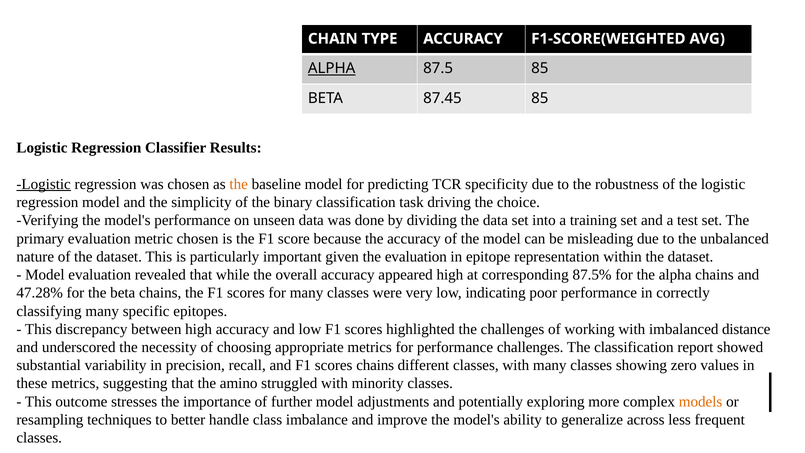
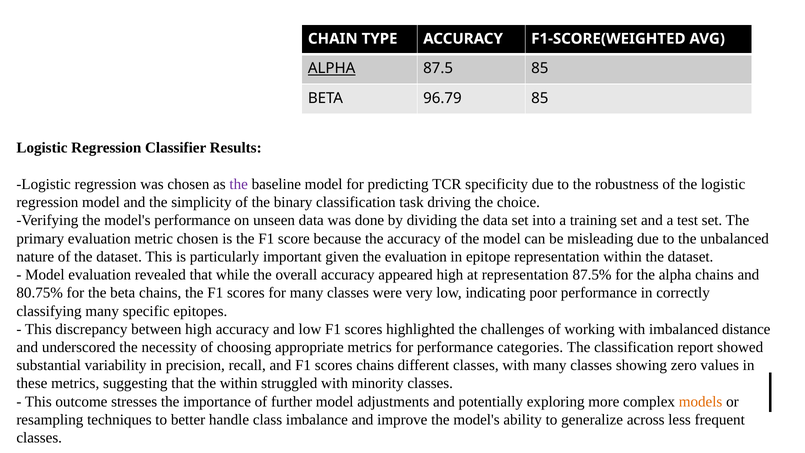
87.45: 87.45 -> 96.79 (442, 98)
Logistic underline: present -> none (44, 184)
the colour: orange -> purple (239, 184)
at corresponding: corresponding -> representation (525, 275)
47.28%: 47.28% -> 80.75% (40, 293)
performance challenges: challenges -> categories (530, 347)
the amino: amino -> within (239, 383)
